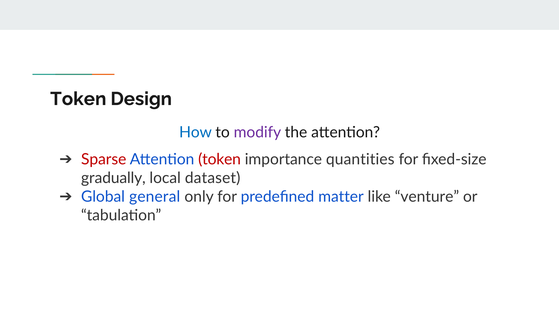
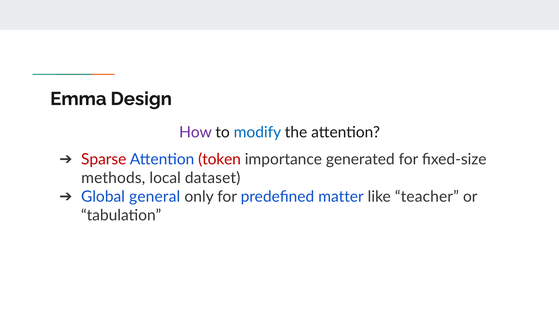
Token: Token -> Emma (78, 99)
How colour: blue -> purple (195, 132)
modify colour: purple -> blue (257, 132)
quantities: quantities -> generated (360, 159)
gradually: gradually -> methods (113, 178)
venture: venture -> teacher (427, 196)
